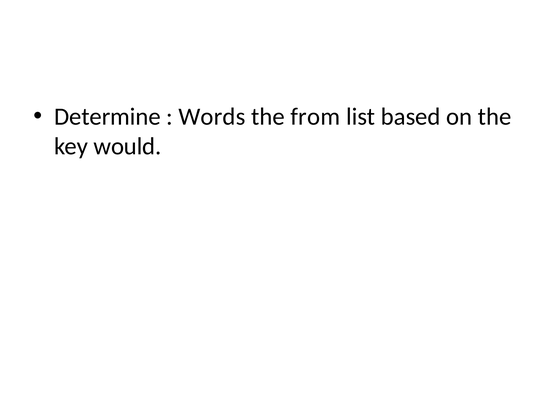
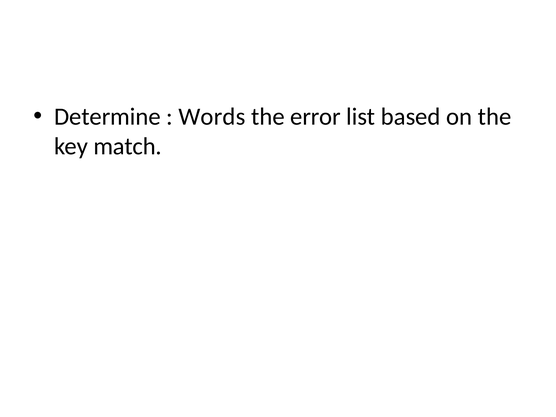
from: from -> error (316, 117)
would: would -> match (128, 146)
